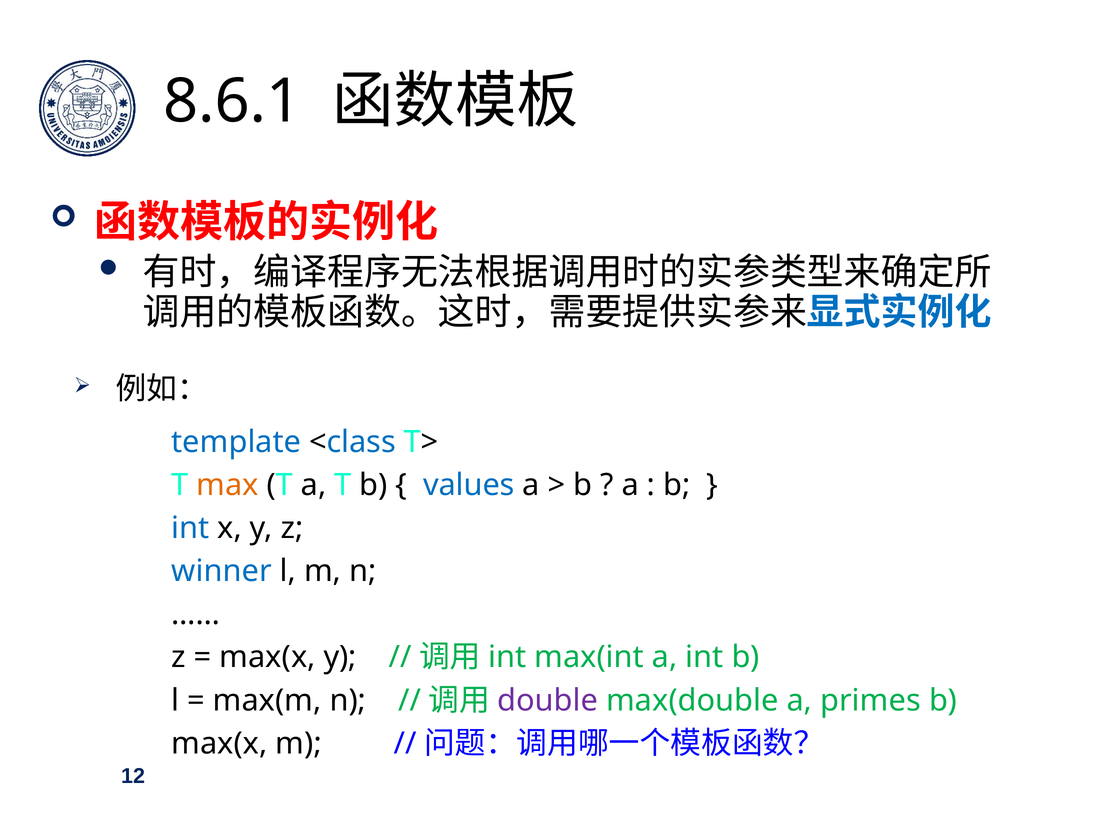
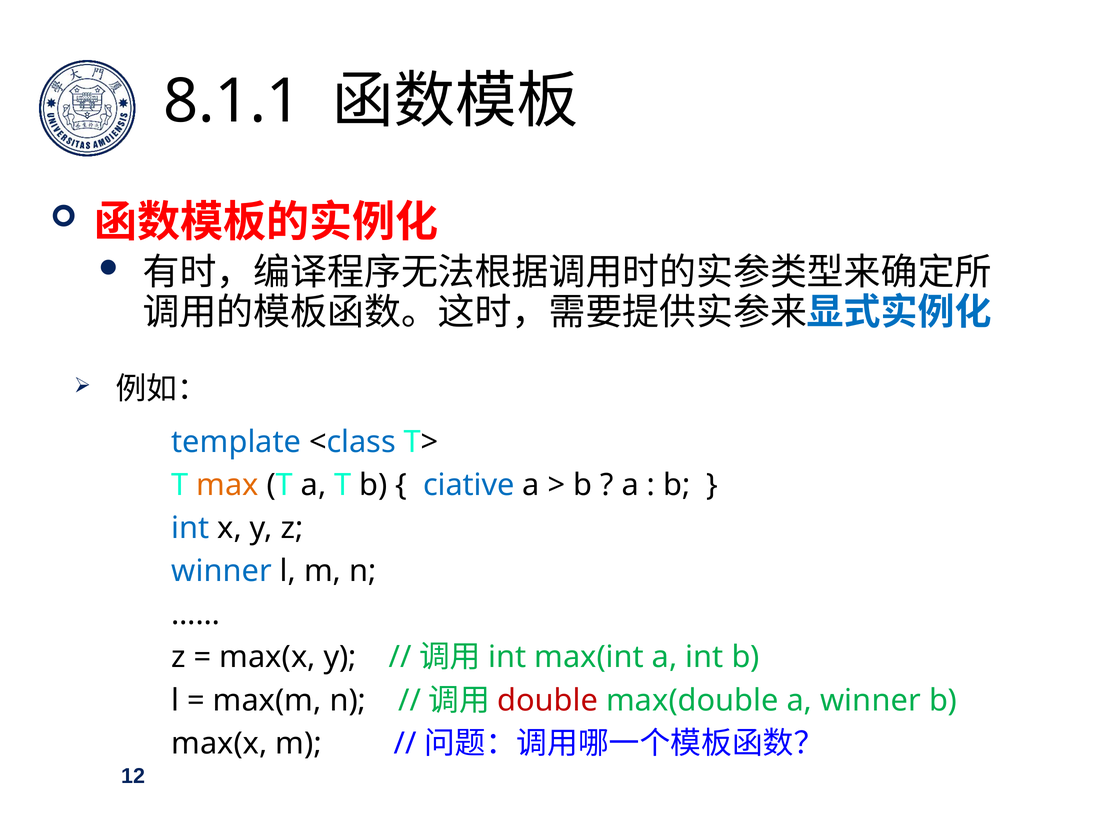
8.6.1: 8.6.1 -> 8.1.1 (232, 102)
values: values -> ciative (469, 485)
double colour: purple -> red (548, 701)
a primes: primes -> winner (871, 701)
